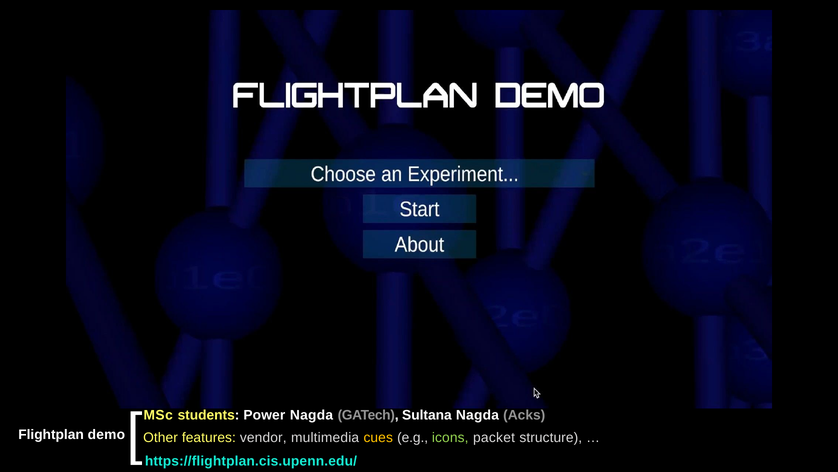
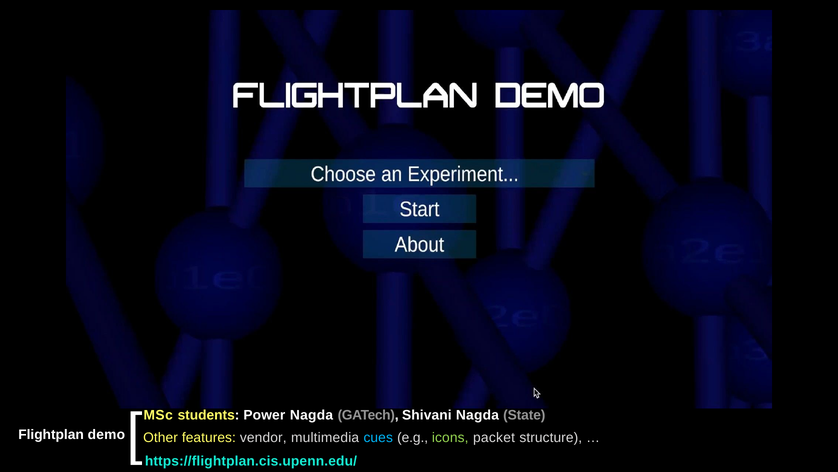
Sultana: Sultana -> Shivani (427, 414)
Acks: Acks -> State (524, 414)
cues colour: yellow -> light blue (378, 437)
